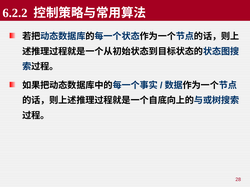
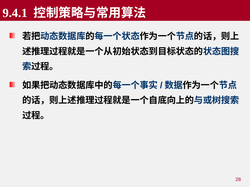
6.2.2: 6.2.2 -> 9.4.1 (15, 13)
